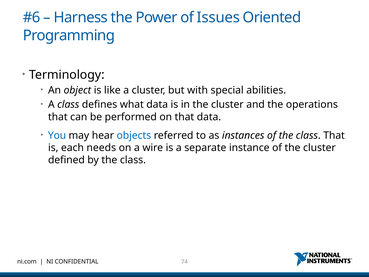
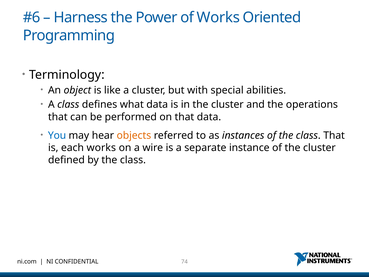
of Issues: Issues -> Works (218, 18)
objects colour: blue -> orange (134, 135)
each needs: needs -> works (101, 148)
